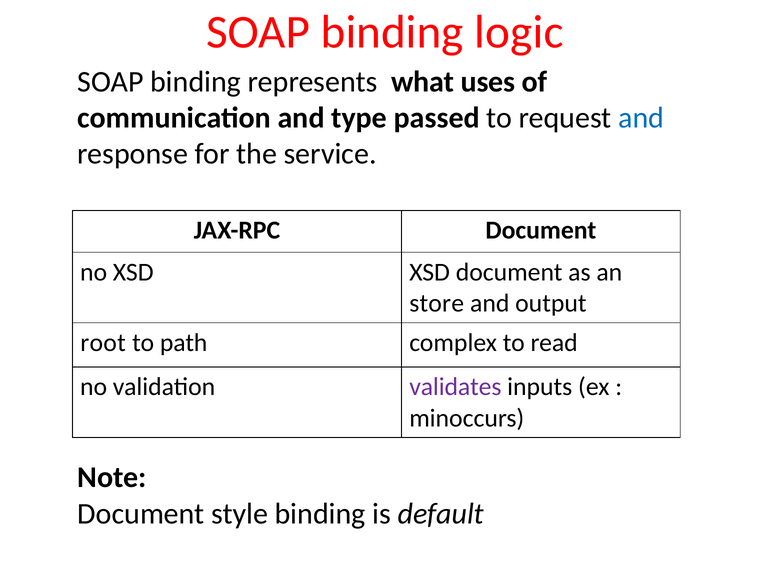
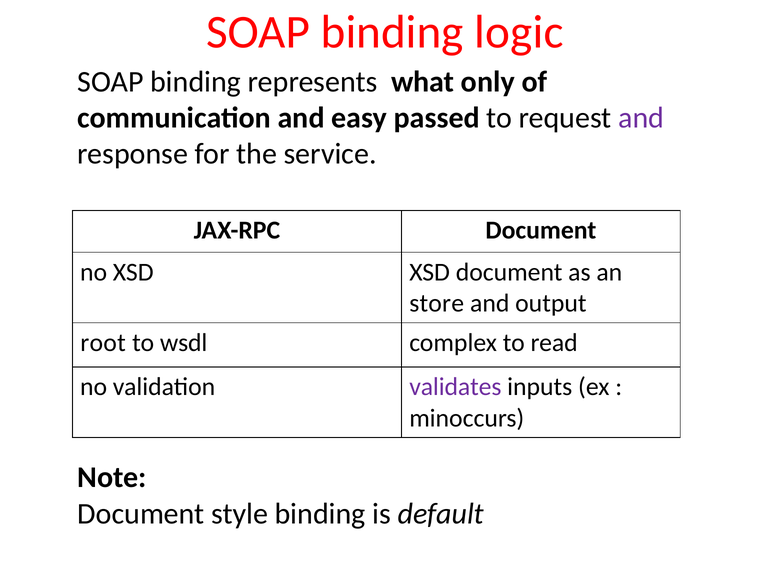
uses: uses -> only (488, 82)
type: type -> easy (359, 118)
and colour: blue -> purple (641, 118)
path: path -> wsdl (184, 343)
